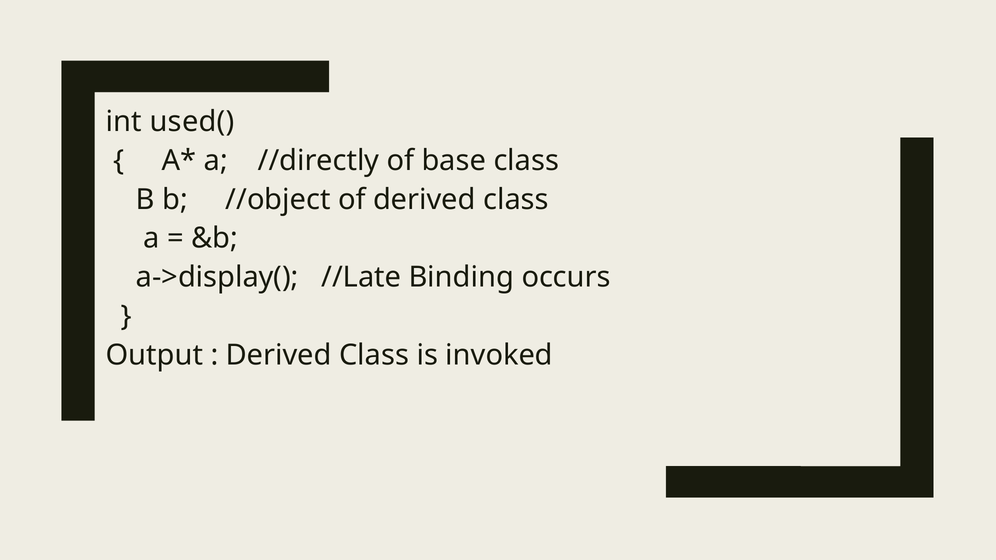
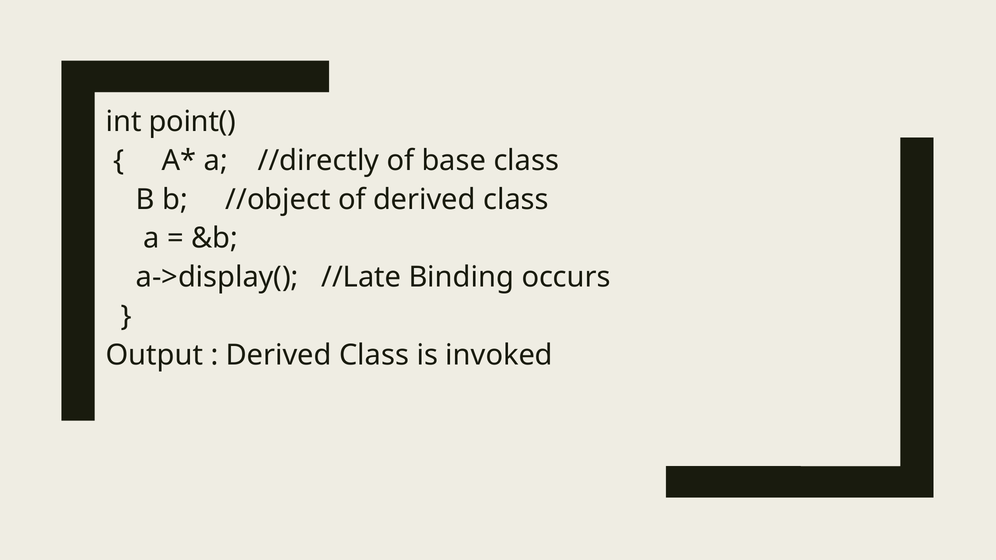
used(: used( -> point( (192, 122)
